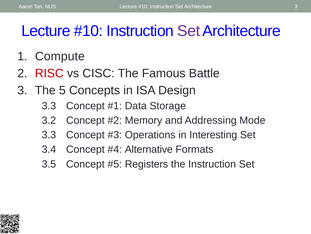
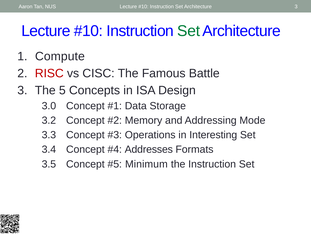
Set colour: purple -> green (189, 31)
3.3: 3.3 -> 3.0 (49, 106)
Alternative: Alternative -> Addresses (149, 149)
Registers: Registers -> Minimum (146, 164)
